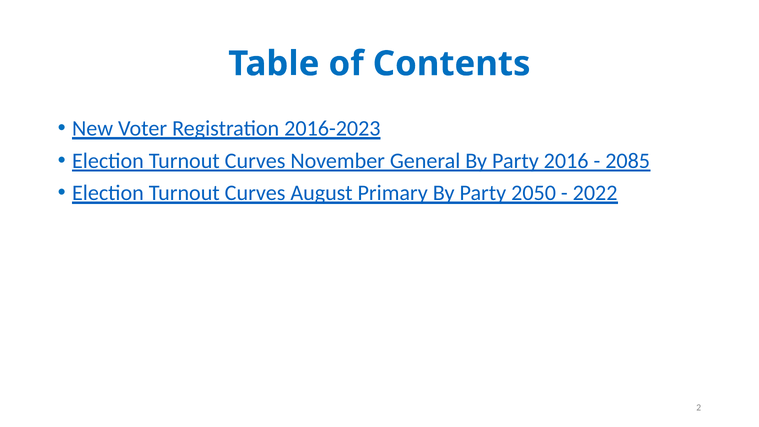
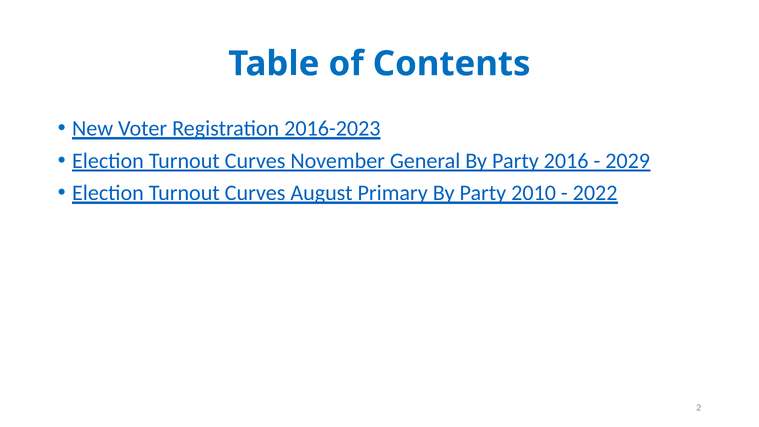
2085: 2085 -> 2029 (628, 161)
2050: 2050 -> 2010 (534, 193)
